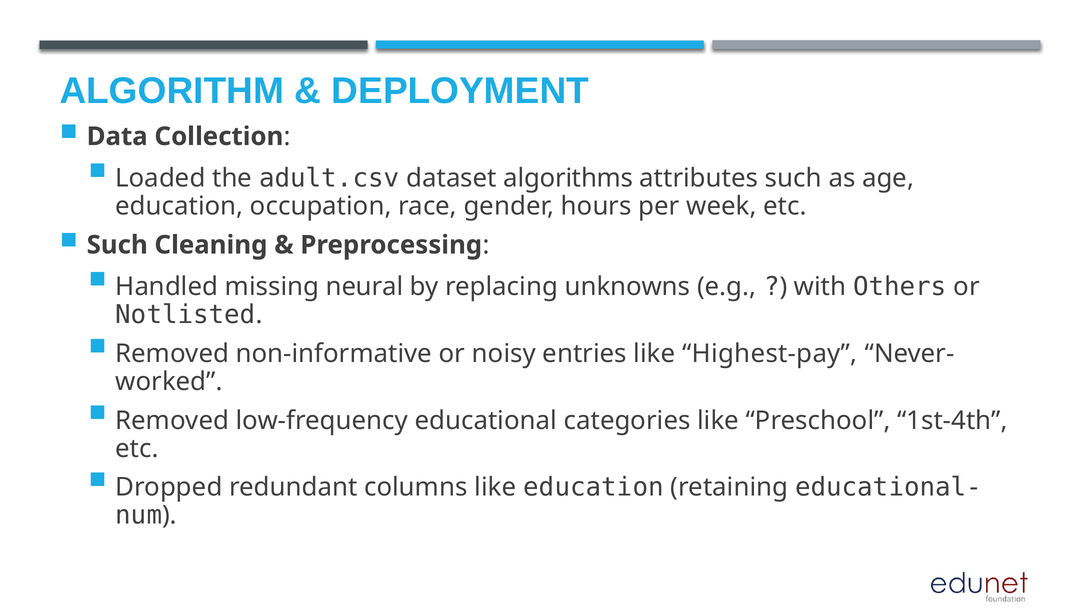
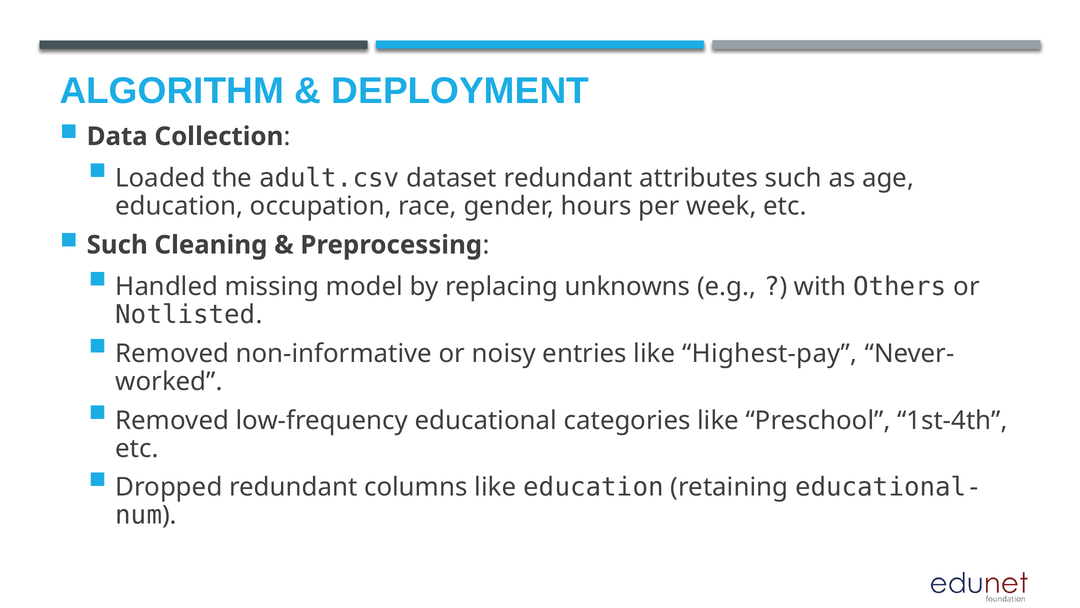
dataset algorithms: algorithms -> redundant (568, 178)
neural: neural -> model (364, 287)
